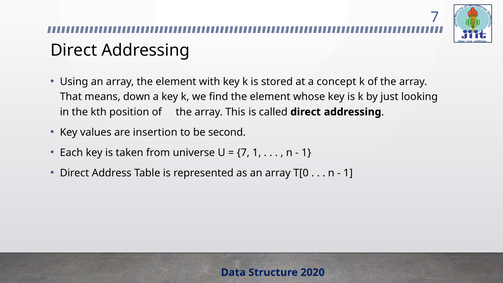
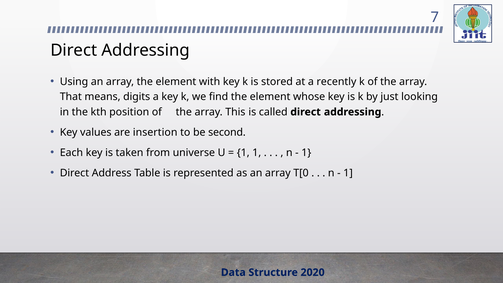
concept: concept -> recently (336, 82)
down: down -> digits (137, 97)
7: 7 -> 1 (243, 153)
